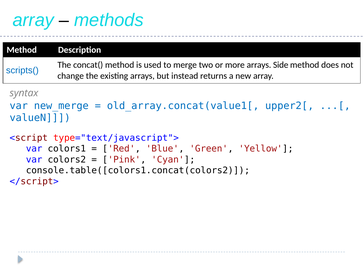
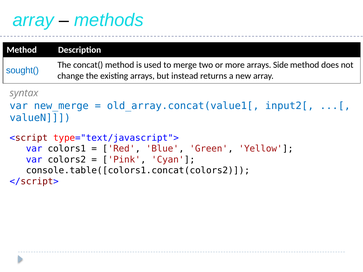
scripts(: scripts( -> sought( (22, 70)
upper2[: upper2[ -> input2[ (289, 106)
